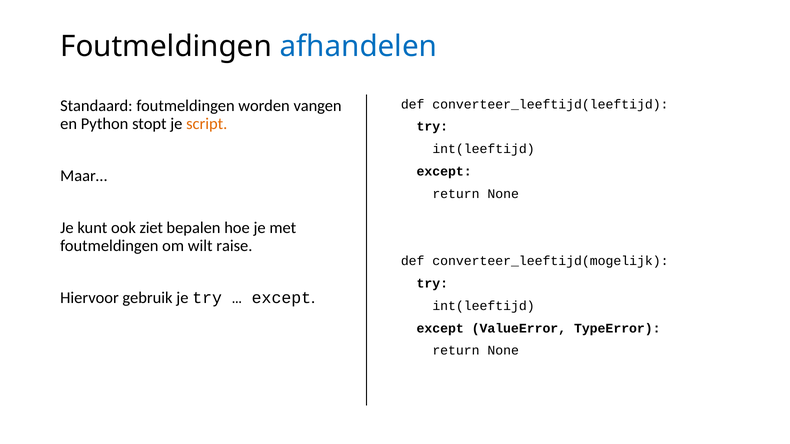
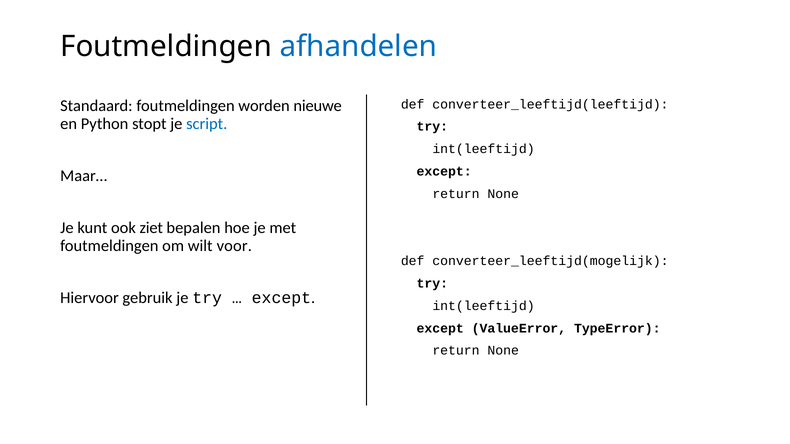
vangen: vangen -> nieuwe (318, 106)
script colour: orange -> blue (207, 124)
raise: raise -> voor (234, 246)
